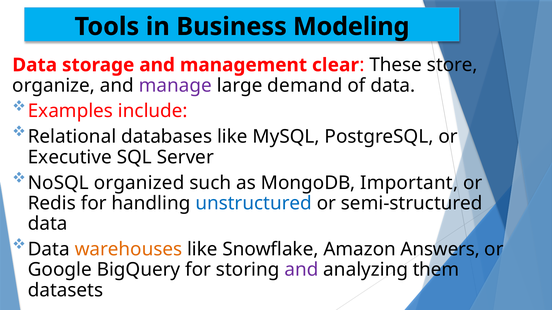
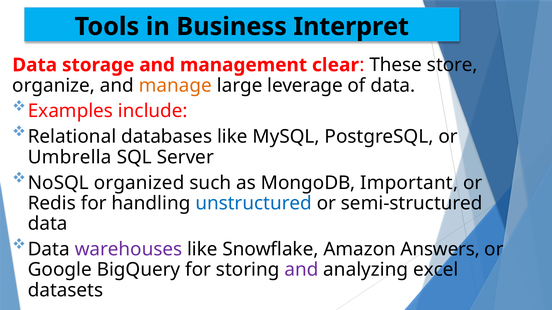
Modeling: Modeling -> Interpret (351, 27)
manage colour: purple -> orange (175, 86)
demand: demand -> leverage (305, 86)
Executive: Executive -> Umbrella (70, 157)
warehouses colour: orange -> purple (128, 250)
them: them -> excel (436, 270)
